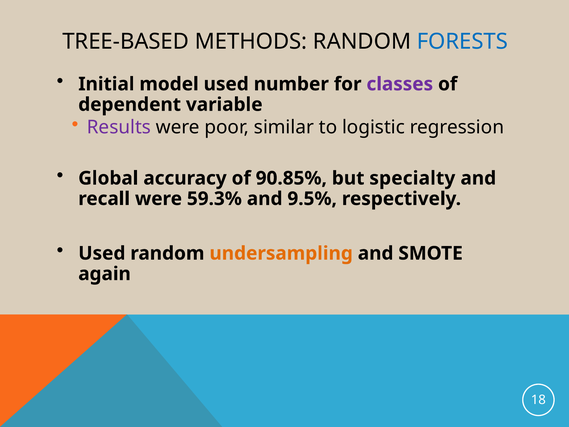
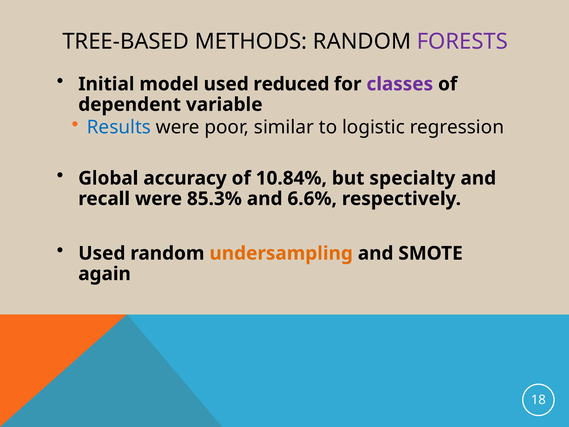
FORESTS colour: blue -> purple (462, 41)
number: number -> reduced (291, 84)
Results colour: purple -> blue (119, 127)
90.85%: 90.85% -> 10.84% (291, 178)
59.3%: 59.3% -> 85.3% (214, 199)
9.5%: 9.5% -> 6.6% (312, 199)
